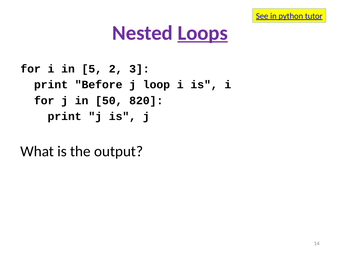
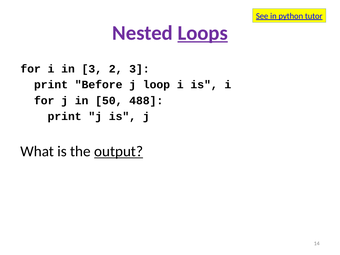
in 5: 5 -> 3 (92, 69)
820: 820 -> 488 (146, 101)
output underline: none -> present (119, 151)
